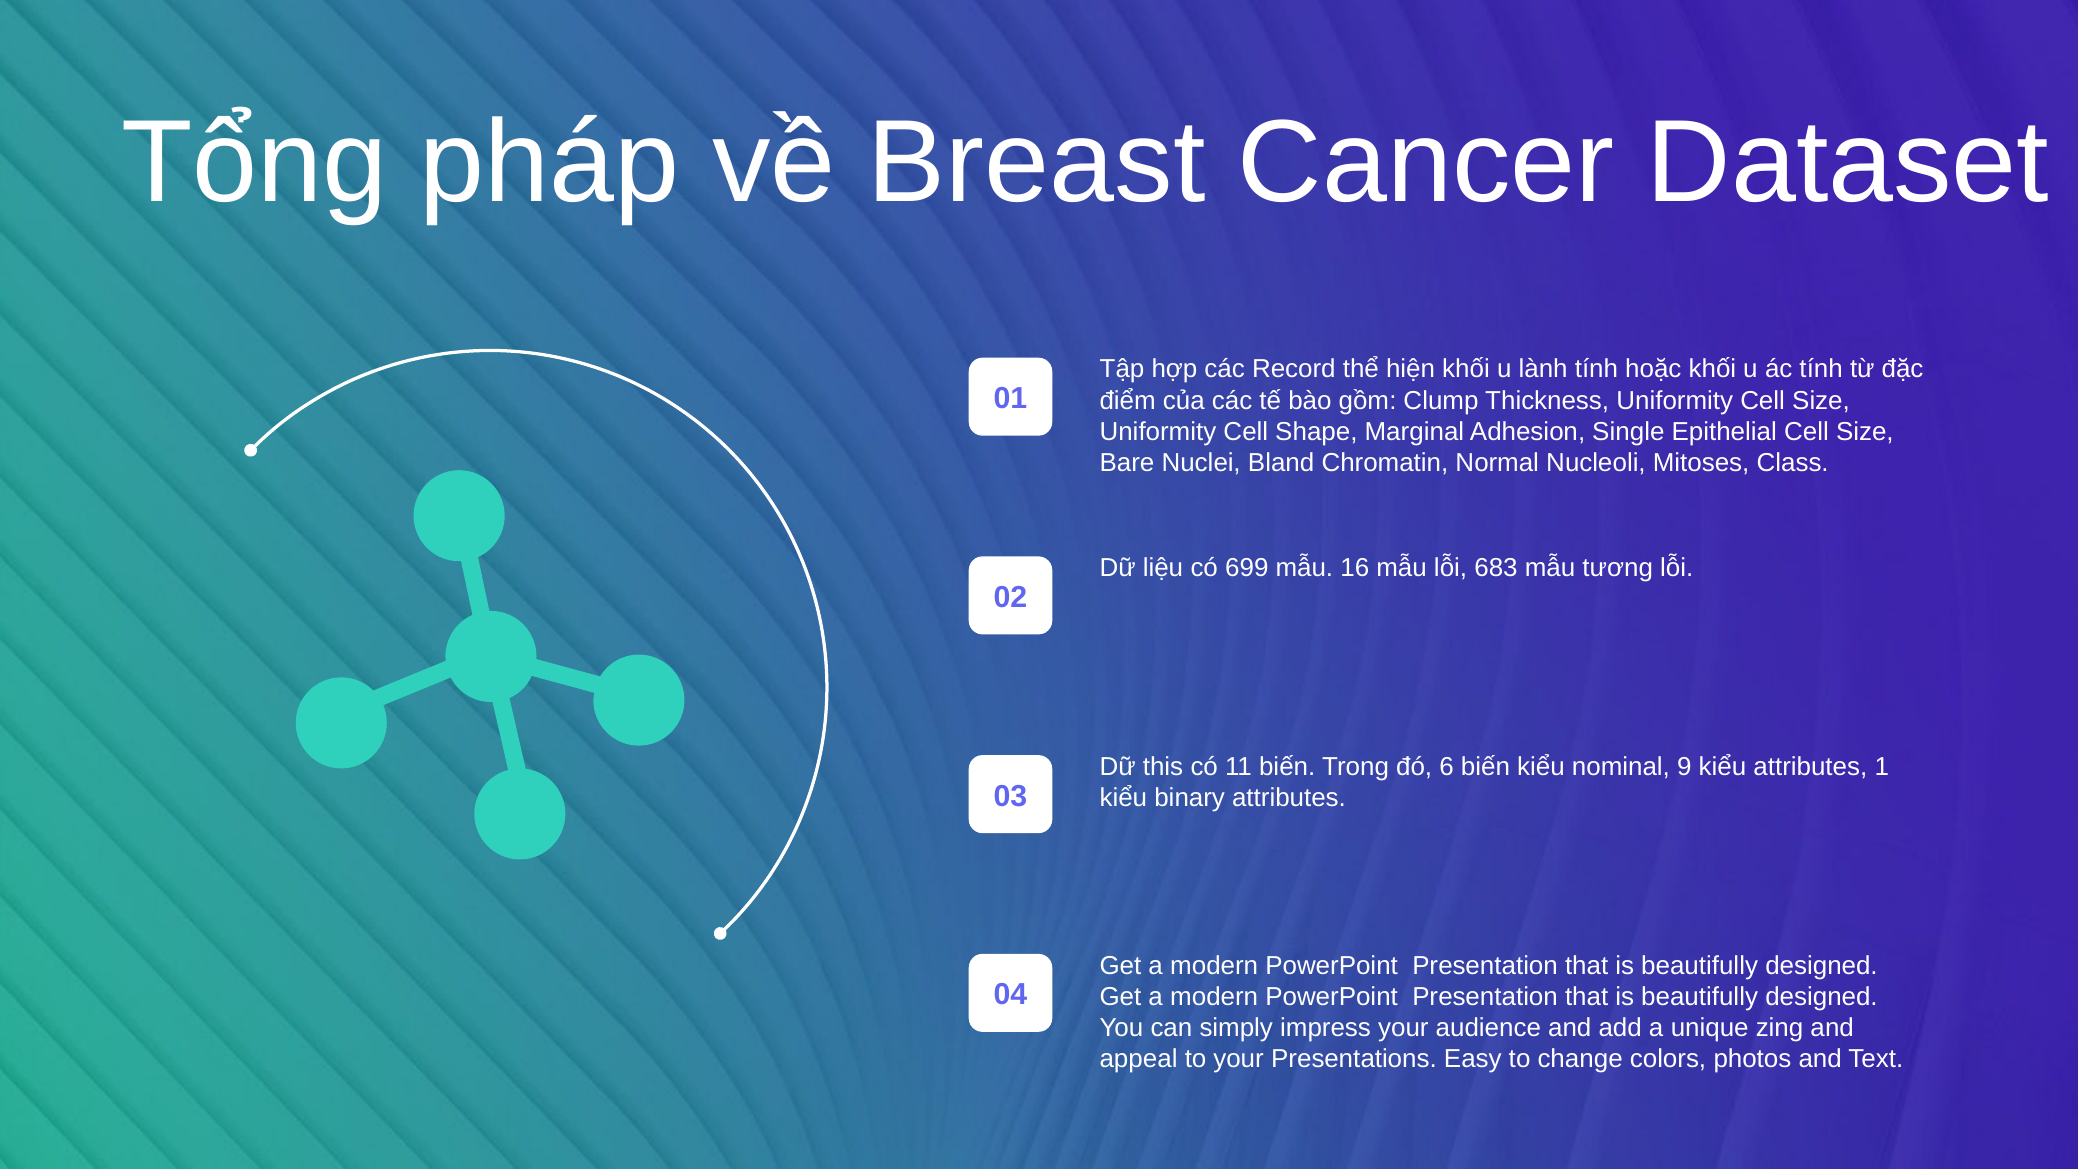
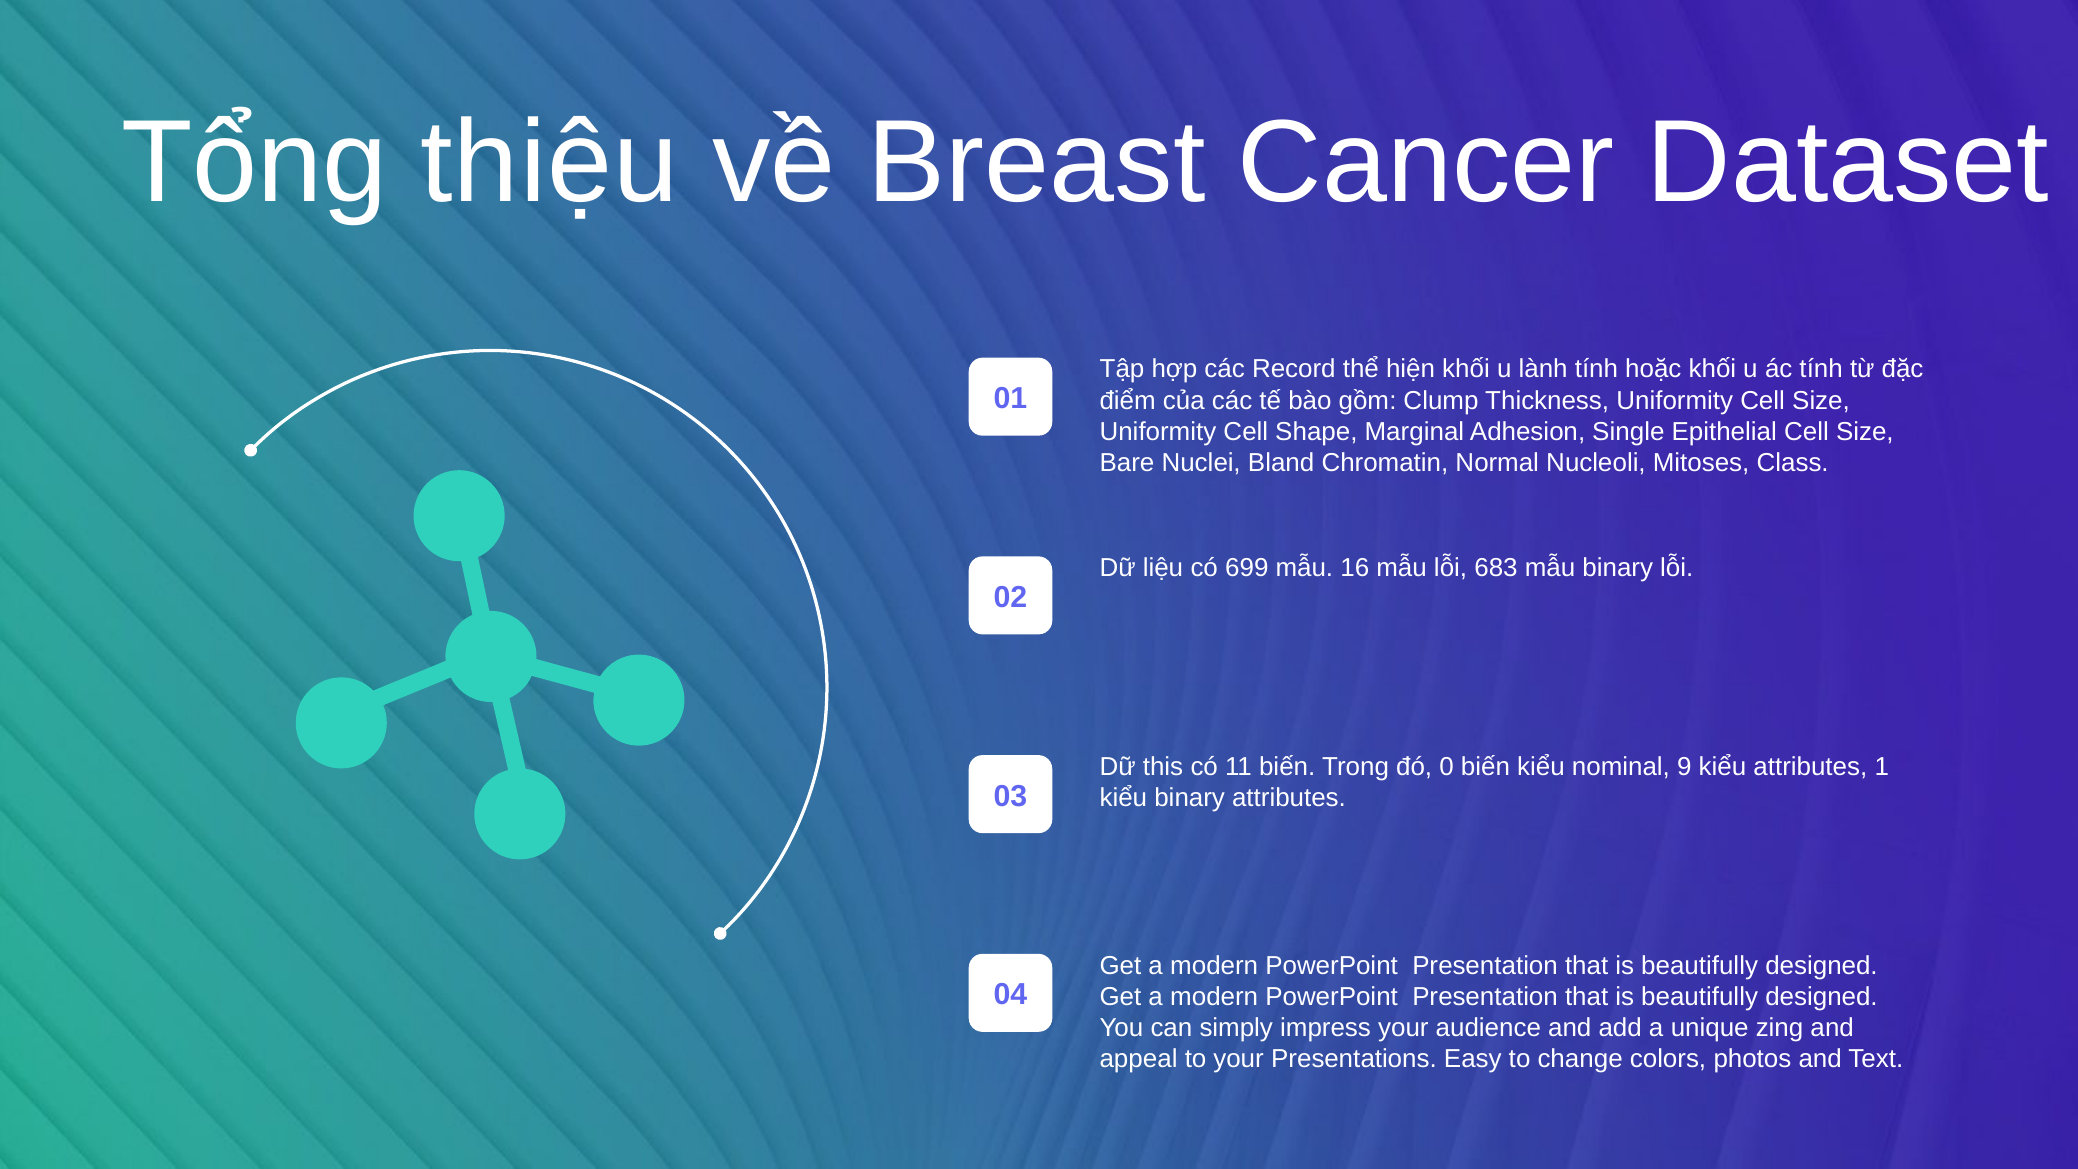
pháp: pháp -> thiệu (549, 163)
mẫu tương: tương -> binary (1618, 568)
6: 6 -> 0 (1447, 767)
